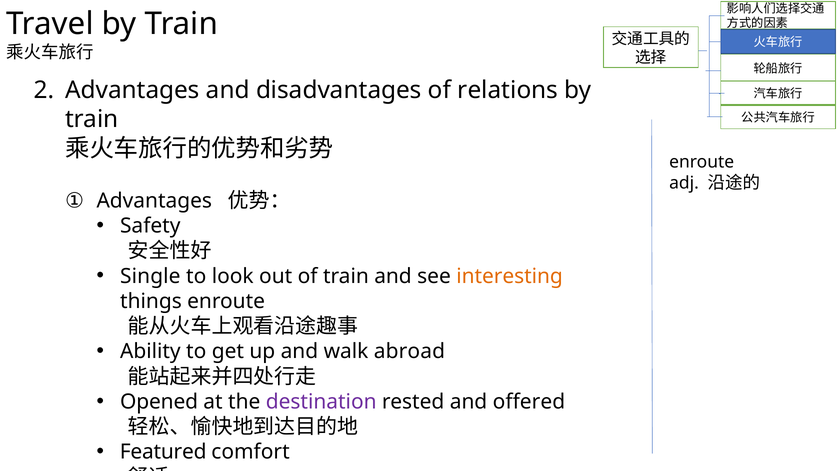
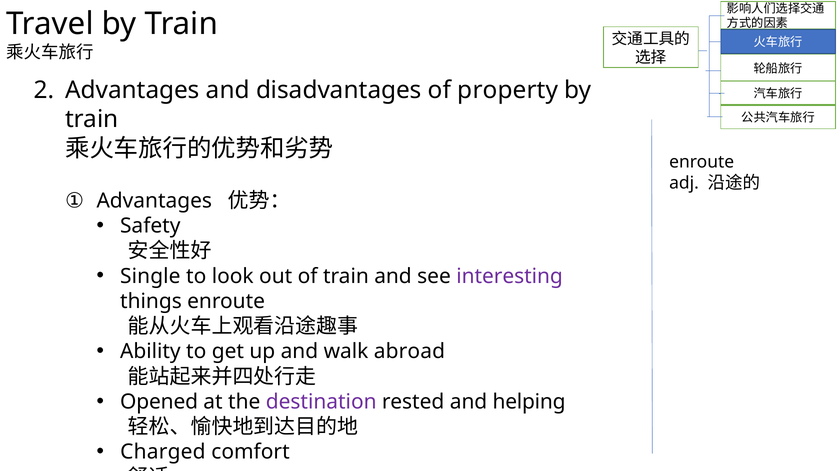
relations: relations -> property (508, 90)
interesting colour: orange -> purple (510, 276)
offered: offered -> helping (529, 402)
Featured: Featured -> Charged (163, 452)
